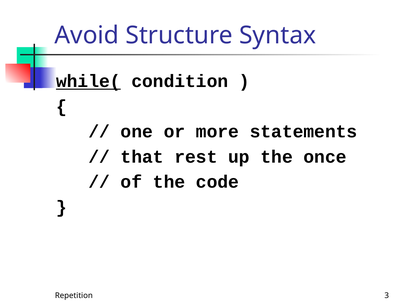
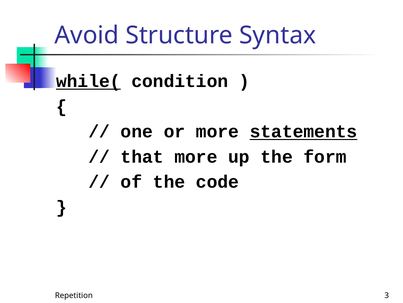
statements underline: none -> present (304, 131)
that rest: rest -> more (196, 156)
once: once -> form (325, 156)
